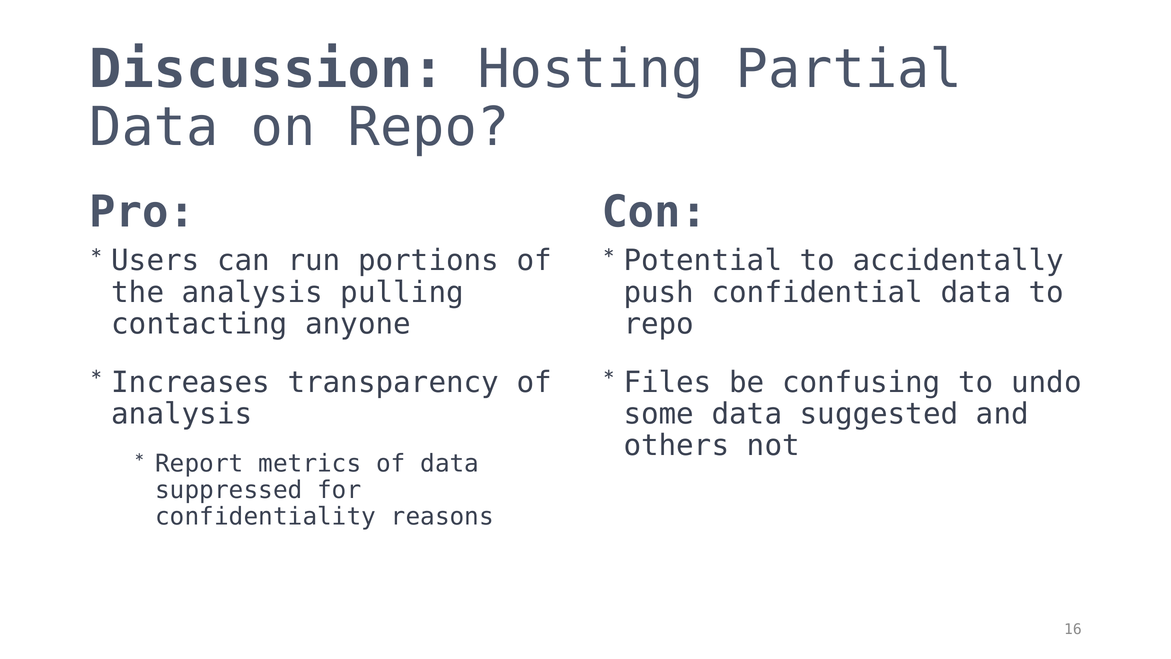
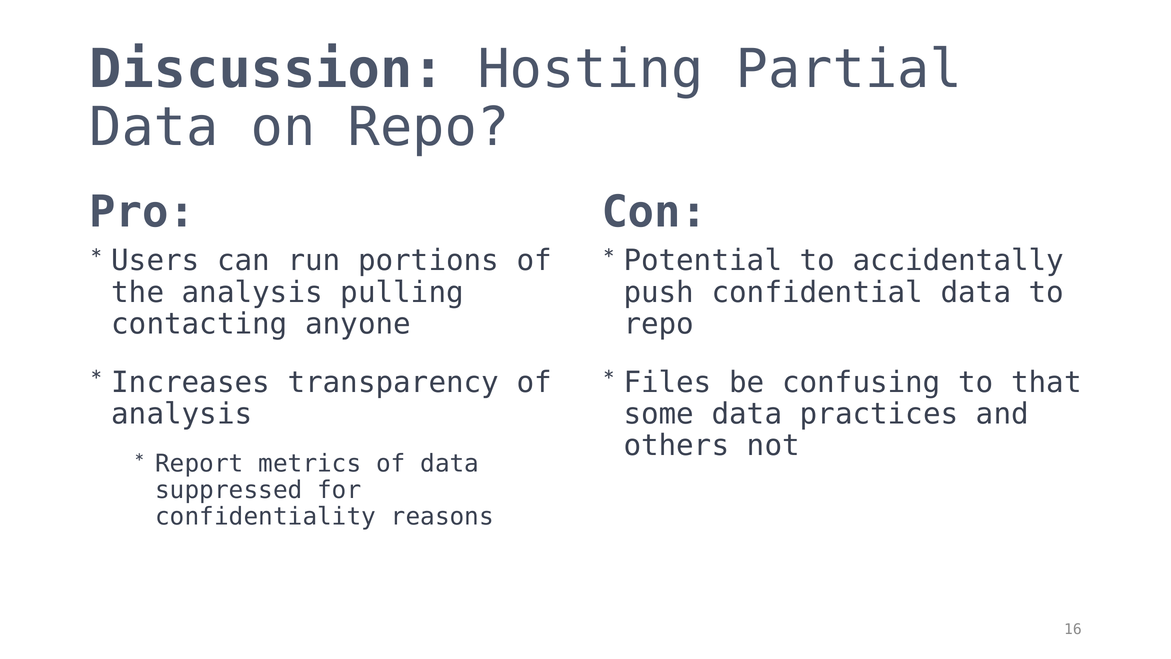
undo: undo -> that (1046, 382)
suggested: suggested -> practices (879, 414)
